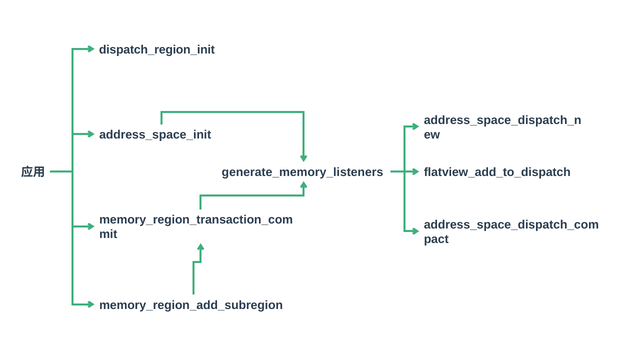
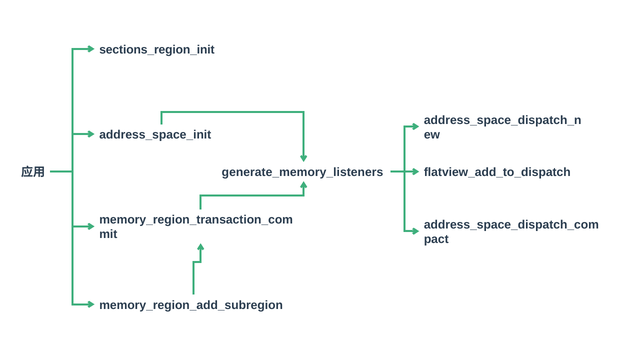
dispatch_region_init: dispatch_region_init -> sections_region_init (157, 50)
